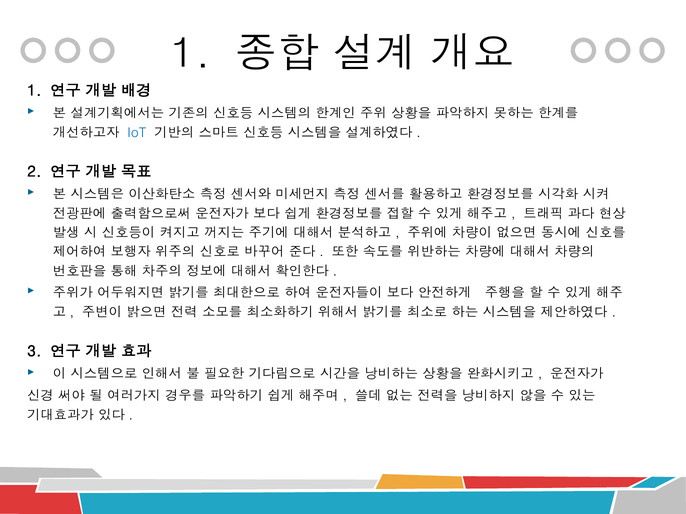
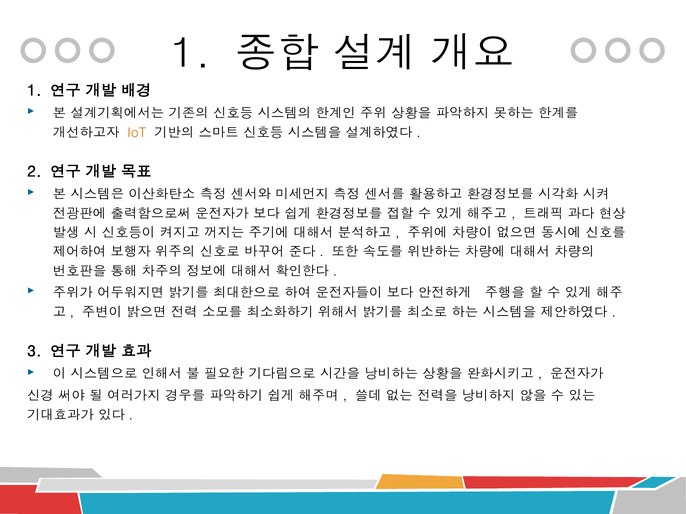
IoT colour: blue -> orange (137, 133)
